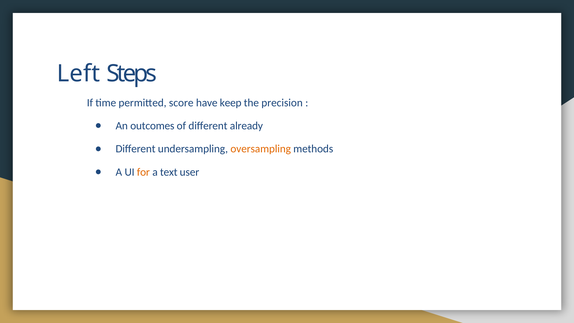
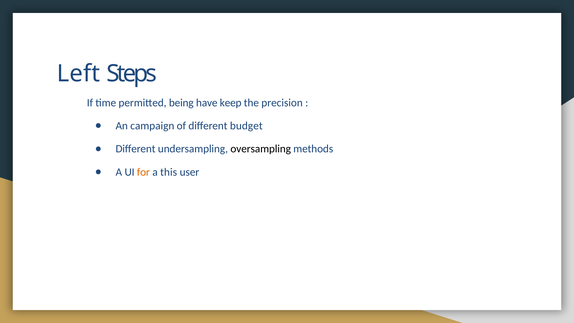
score: score -> being (181, 103)
outcomes: outcomes -> campaign (152, 126)
already: already -> budget (246, 126)
oversampling colour: orange -> black (261, 149)
text: text -> this (169, 172)
